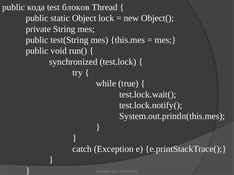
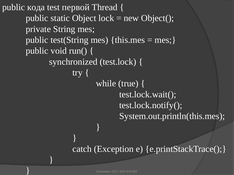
блоков: блоков -> первой (76, 7)
